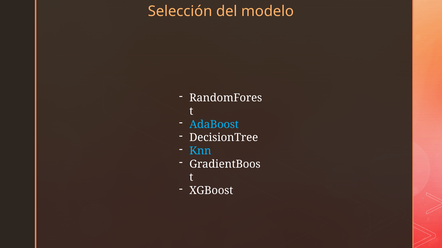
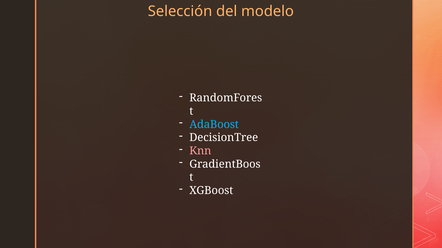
Knn colour: light blue -> pink (200, 151)
